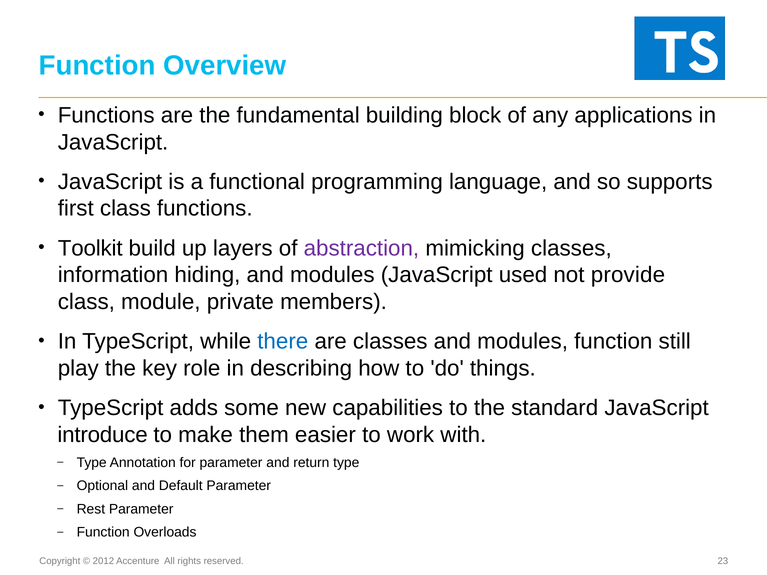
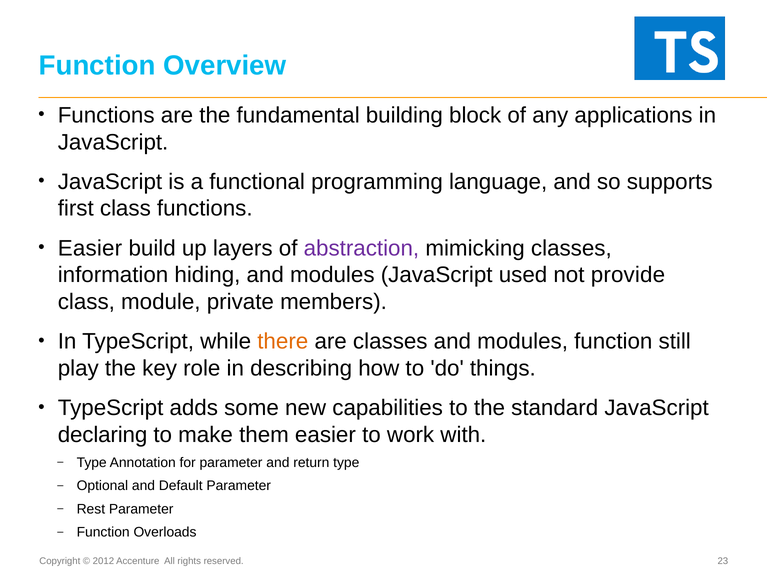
Toolkit: Toolkit -> Easier (90, 248)
there colour: blue -> orange (283, 342)
introduce: introduce -> declaring (103, 435)
